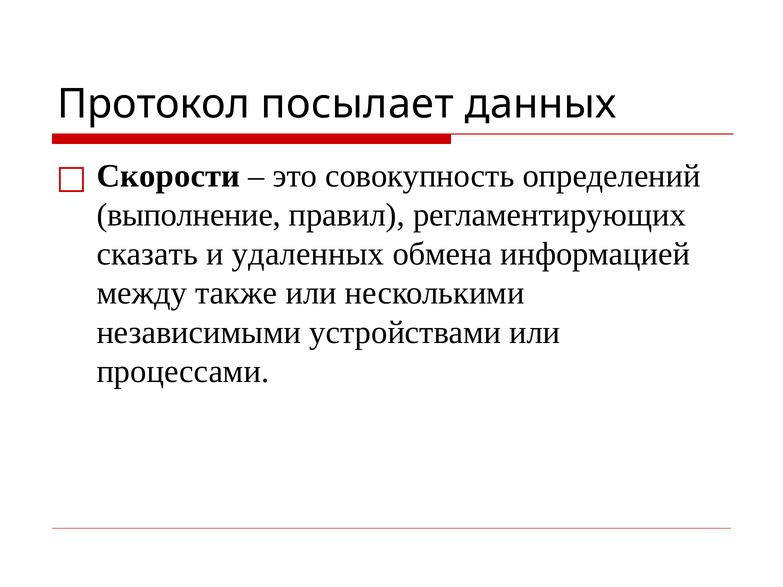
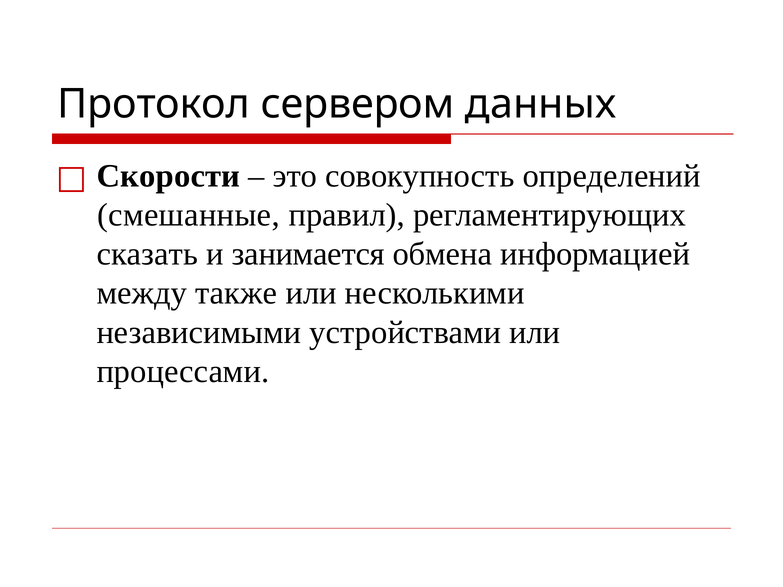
посылает: посылает -> сервером (358, 104)
выполнение: выполнение -> смешанные (188, 215)
удаленных: удаленных -> занимается (308, 254)
